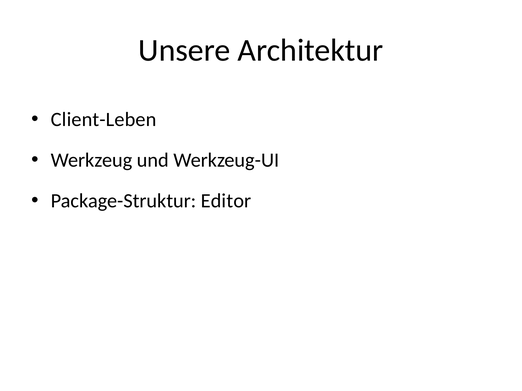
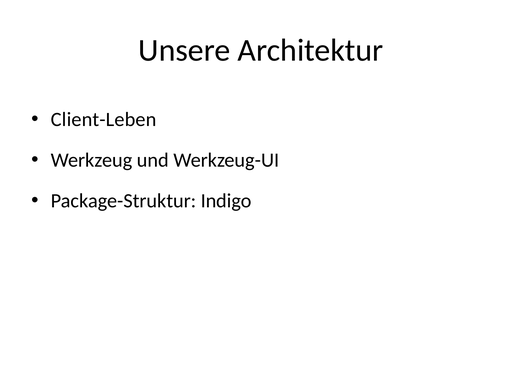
Editor: Editor -> Indigo (226, 201)
